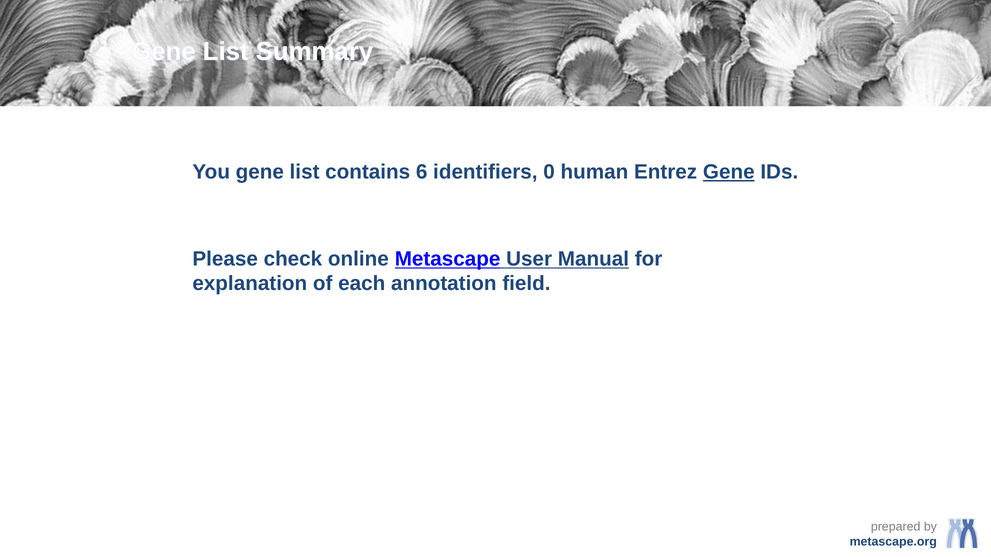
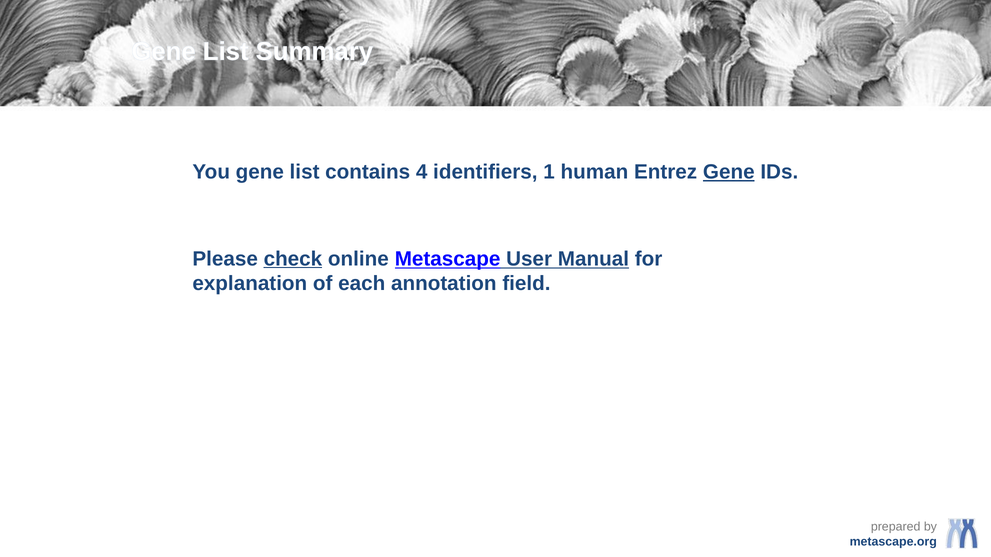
6: 6 -> 4 (422, 172)
0: 0 -> 1 (549, 172)
check underline: none -> present (293, 259)
